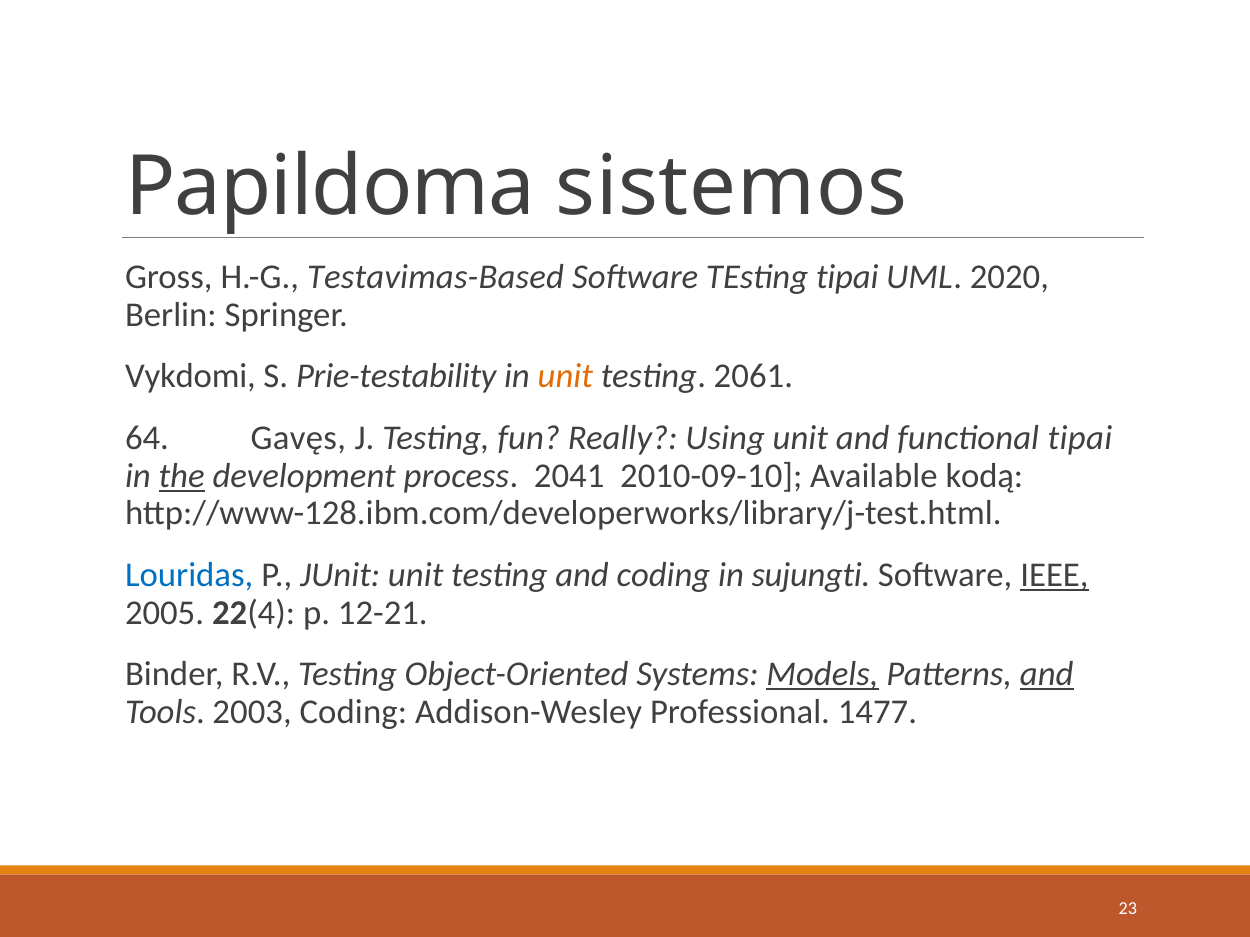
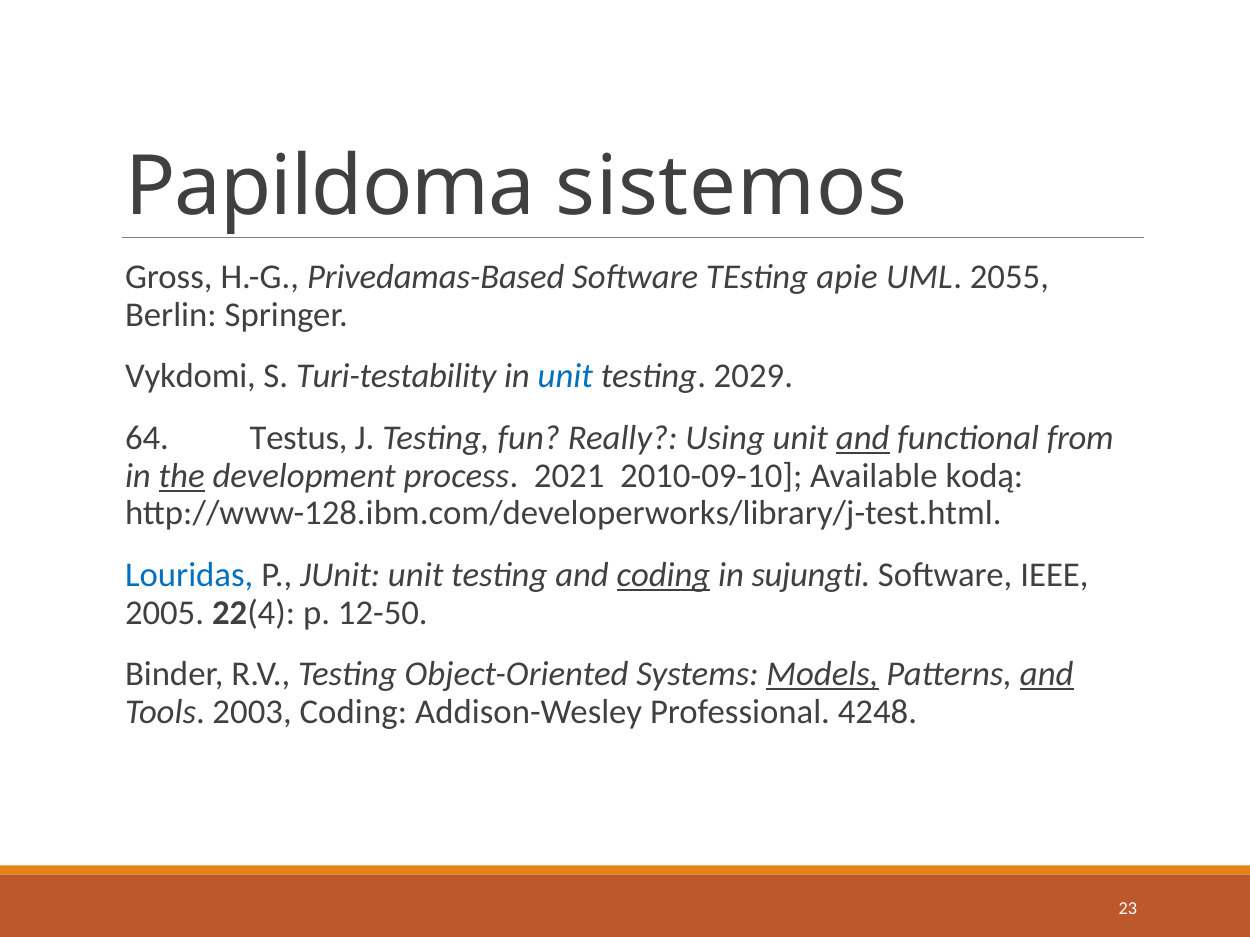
Testavimas-Based: Testavimas-Based -> Privedamas-Based (436, 277)
TEsting tipai: tipai -> apie (847, 277)
2020: 2020 -> 2055 (1009, 277)
Prie-testability: Prie-testability -> Turi-testability (396, 377)
unit colour: orange -> blue (565, 377)
2061: 2061 -> 2029 (753, 377)
Gavęs: Gavęs -> Testus (299, 438)
and underline: none -> present (863, 438)
functional tipai: tipai -> from (1080, 438)
2041: 2041 -> 2021 (569, 476)
coding underline: none -> present (664, 575)
IEEE underline: present -> none (1054, 575)
12-21: 12-21 -> 12-50 (383, 613)
1477: 1477 -> 4248 (877, 712)
